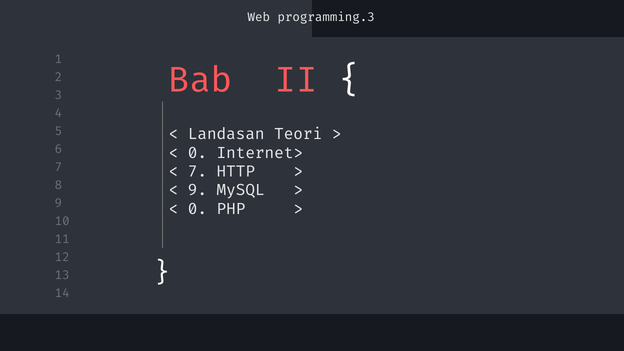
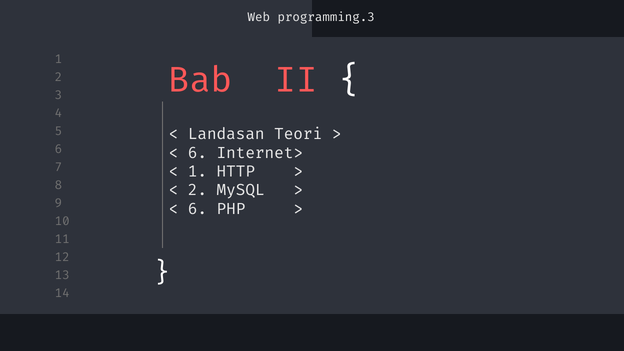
0: 0 -> 6 (197, 153)
7: 7 -> 1 (197, 172)
9: 9 -> 2 (197, 190)
0: 0 -> 6 (197, 209)
